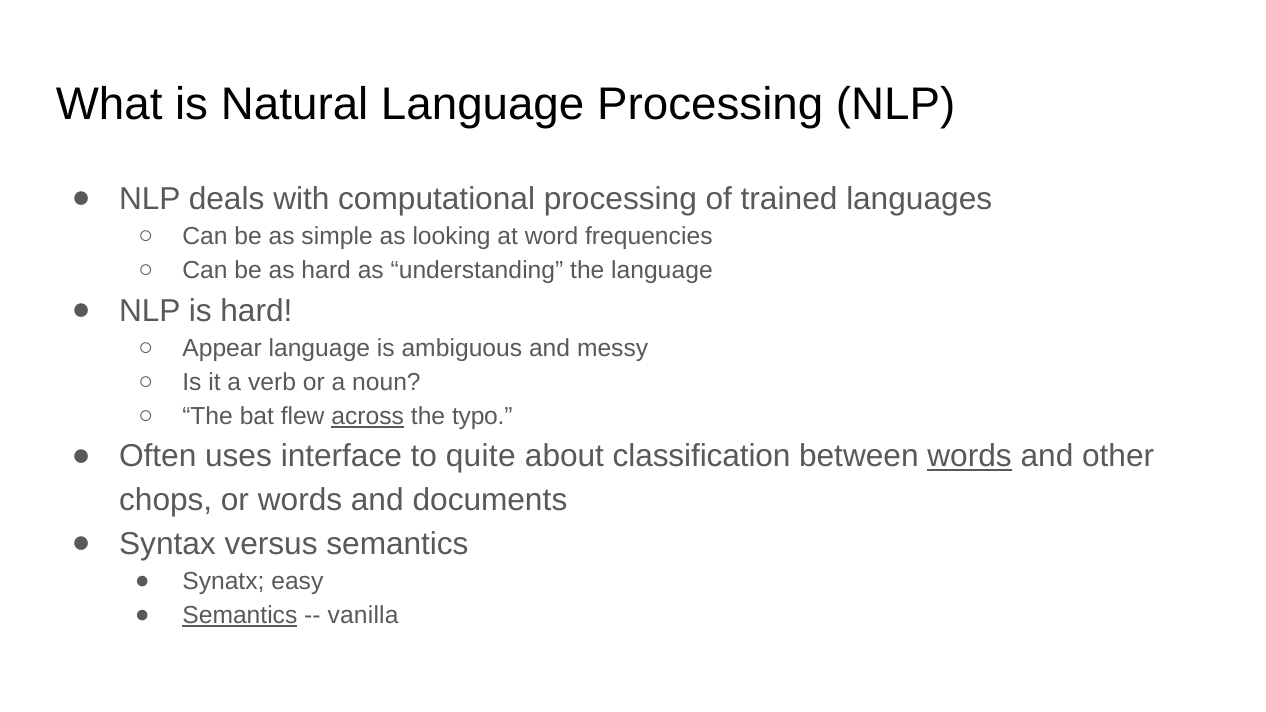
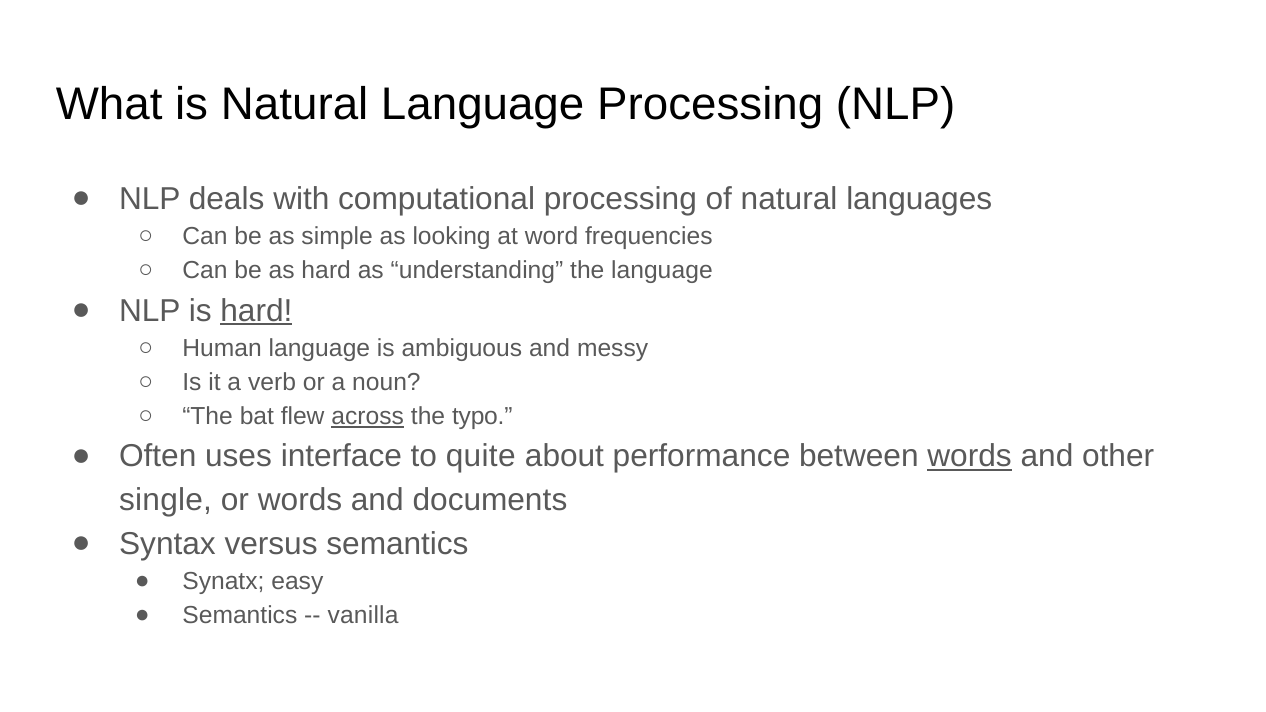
of trained: trained -> natural (789, 199)
hard underline: none -> present (256, 311)
Appear: Appear -> Human (222, 349)
classification: classification -> performance (702, 457)
chops: chops -> single (166, 500)
Semantics underline: present -> none (240, 616)
